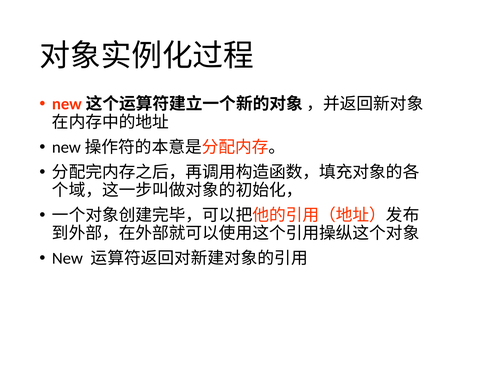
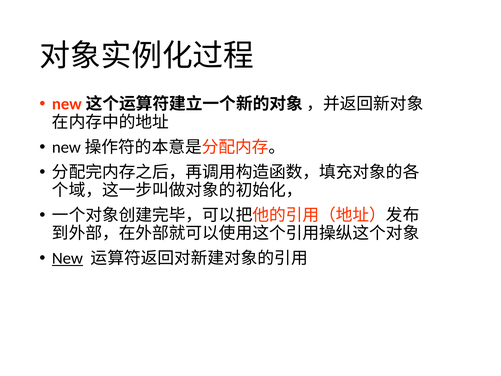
New underline: none -> present (67, 258)
